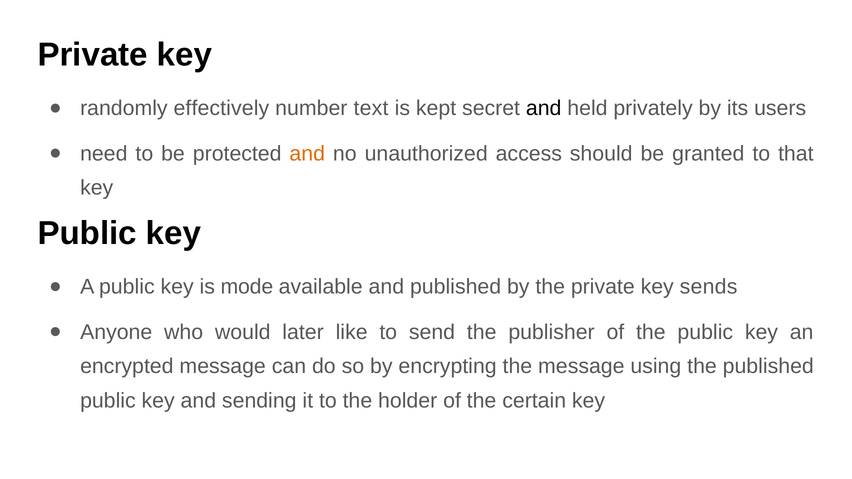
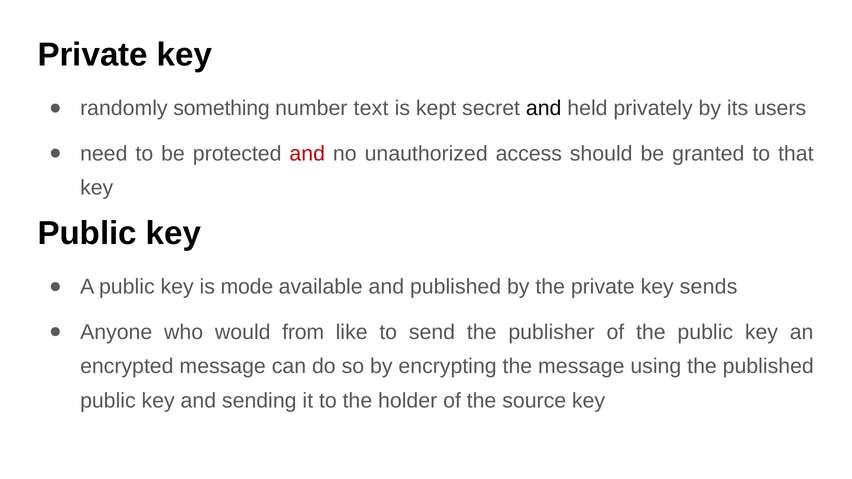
effectively: effectively -> something (222, 108)
and colour: orange -> red (307, 154)
later: later -> from (303, 332)
certain: certain -> source (534, 401)
